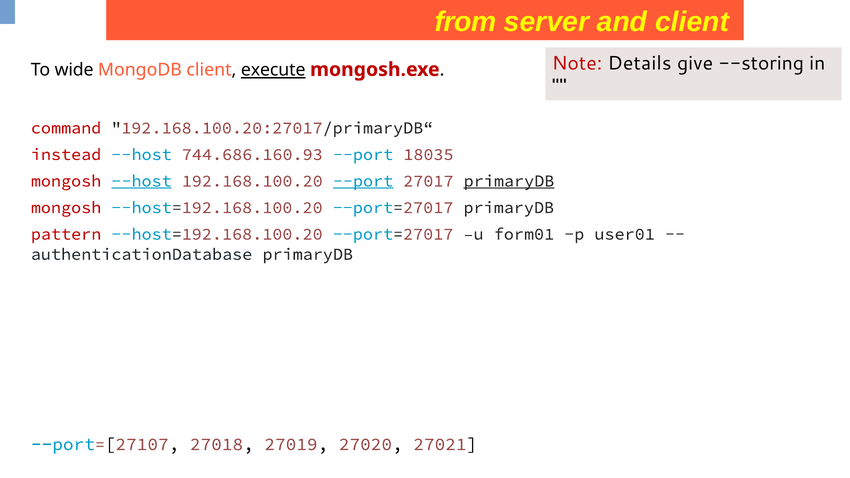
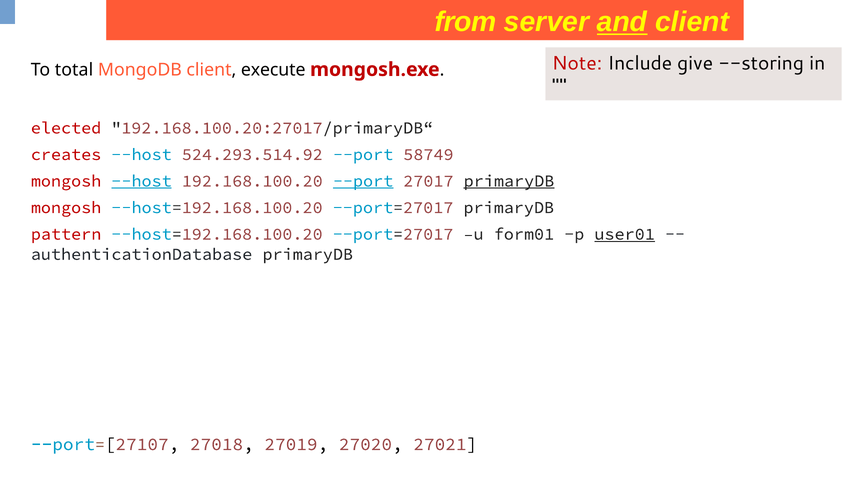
and underline: none -> present (622, 22)
Details: Details -> Include (640, 64)
wide: wide -> total (74, 70)
execute underline: present -> none (273, 70)
command: command -> elected (66, 128)
instead: instead -> creates (66, 154)
744.686.160.93: 744.686.160.93 -> 524.293.514.92 (252, 154)
18035: 18035 -> 58749 (428, 154)
user01 underline: none -> present (625, 234)
